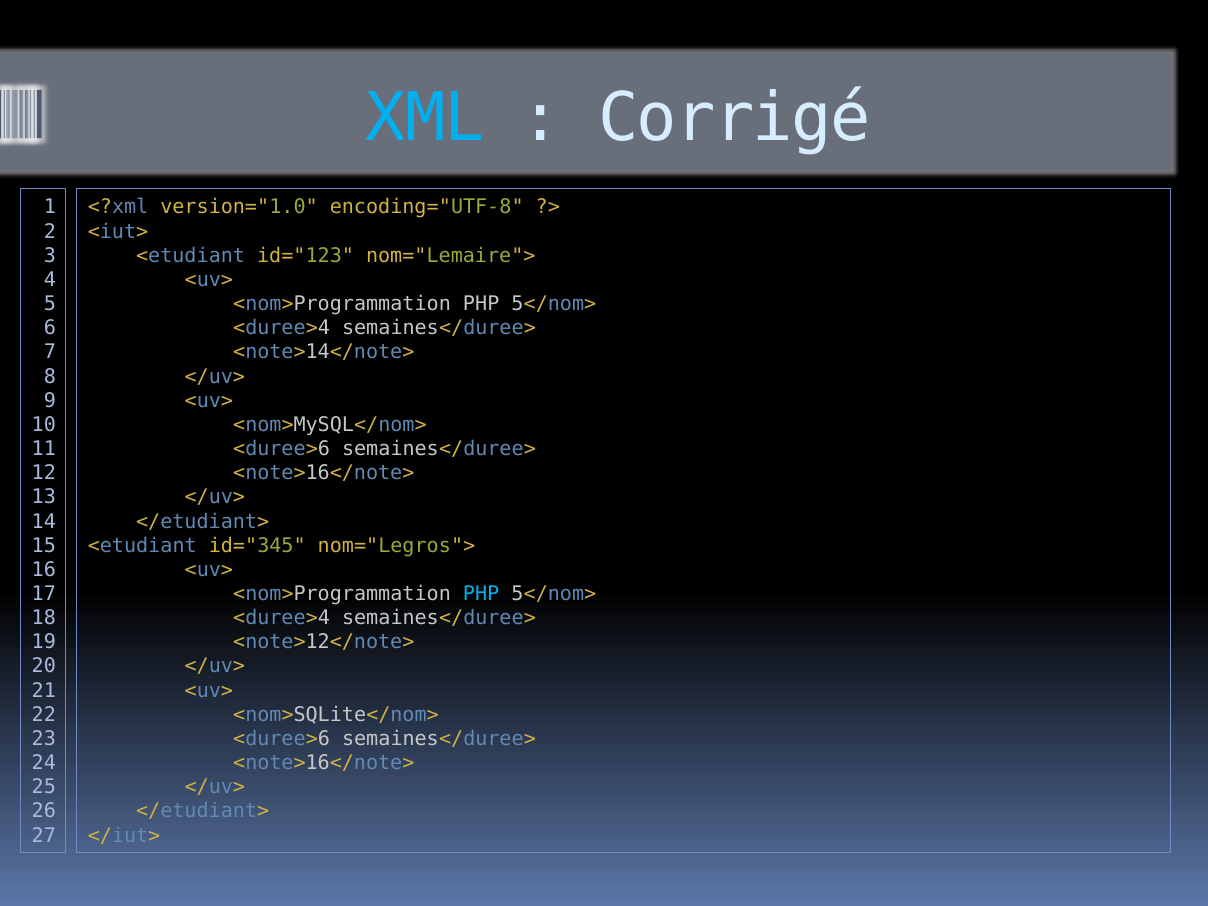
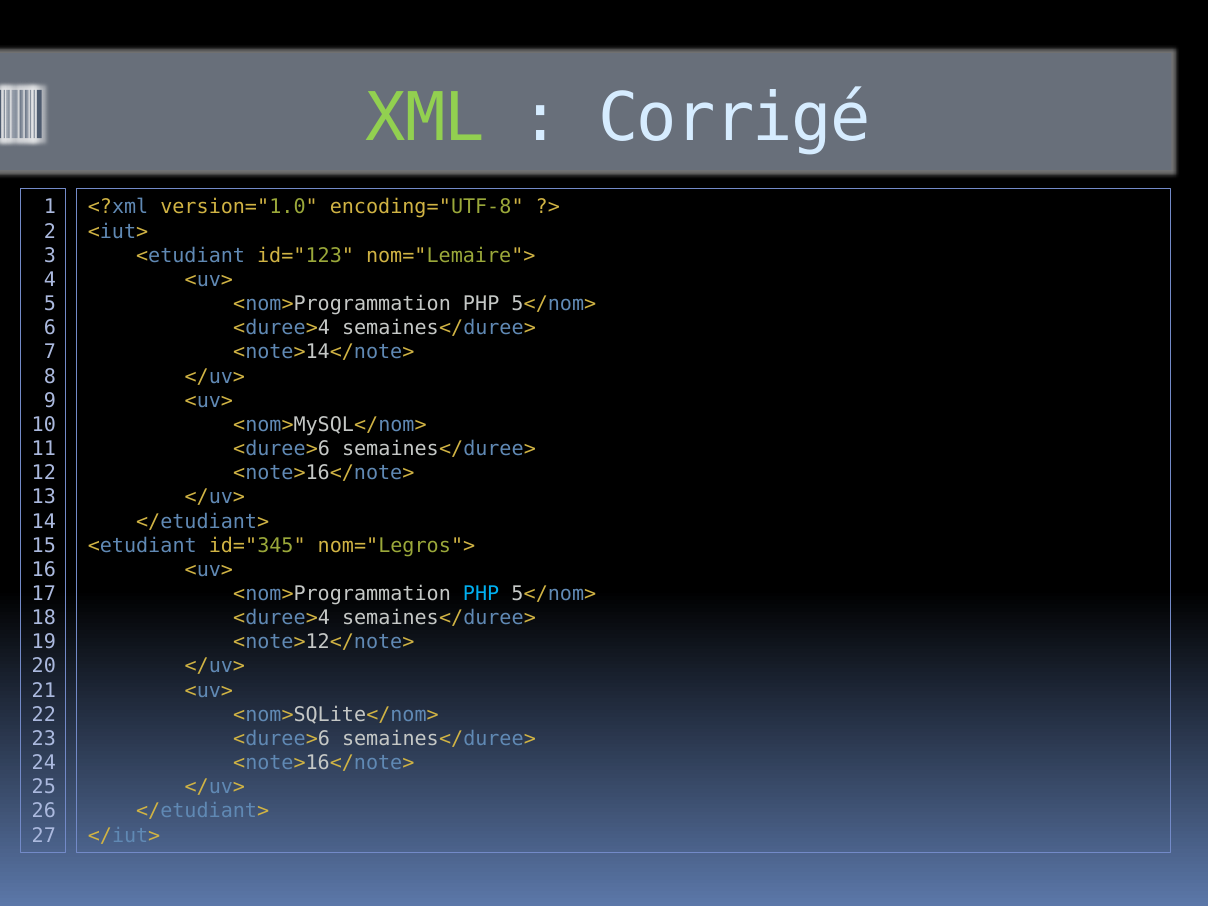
XML colour: light blue -> light green (425, 118)
